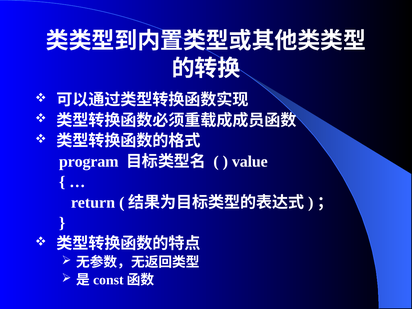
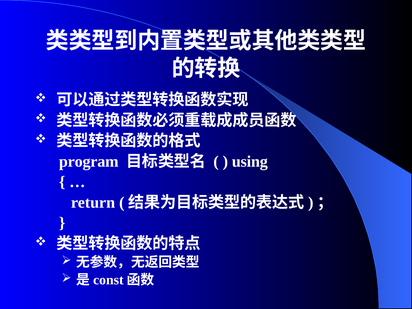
value: value -> using (250, 161)
